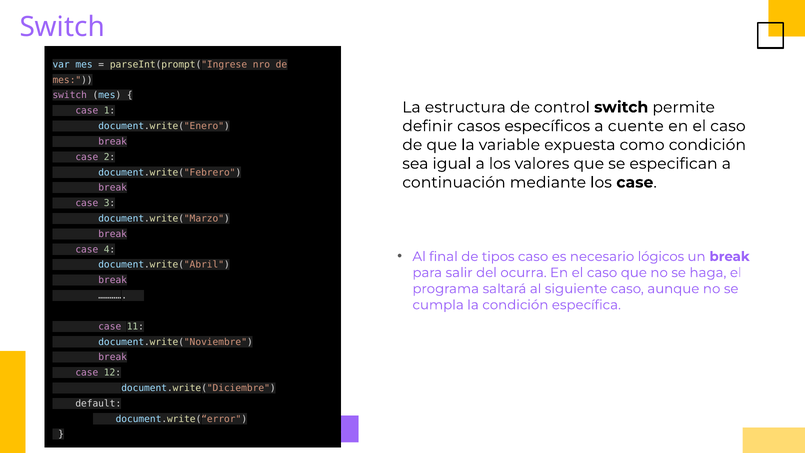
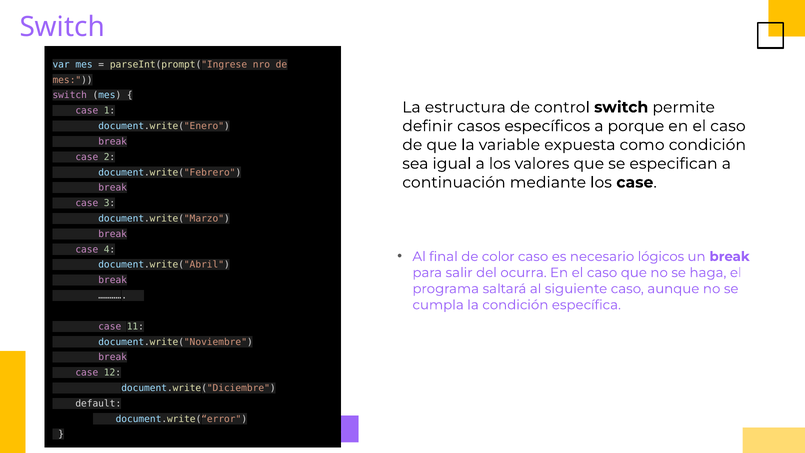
cuente: cuente -> porque (636, 126)
tipos: tipos -> color (498, 256)
